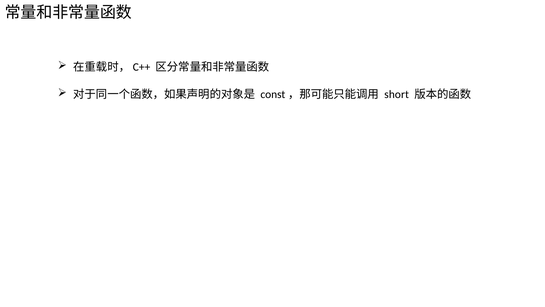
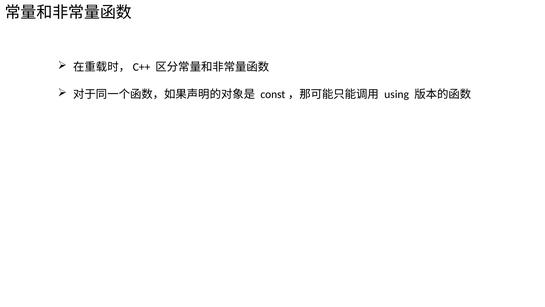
short: short -> using (397, 94)
